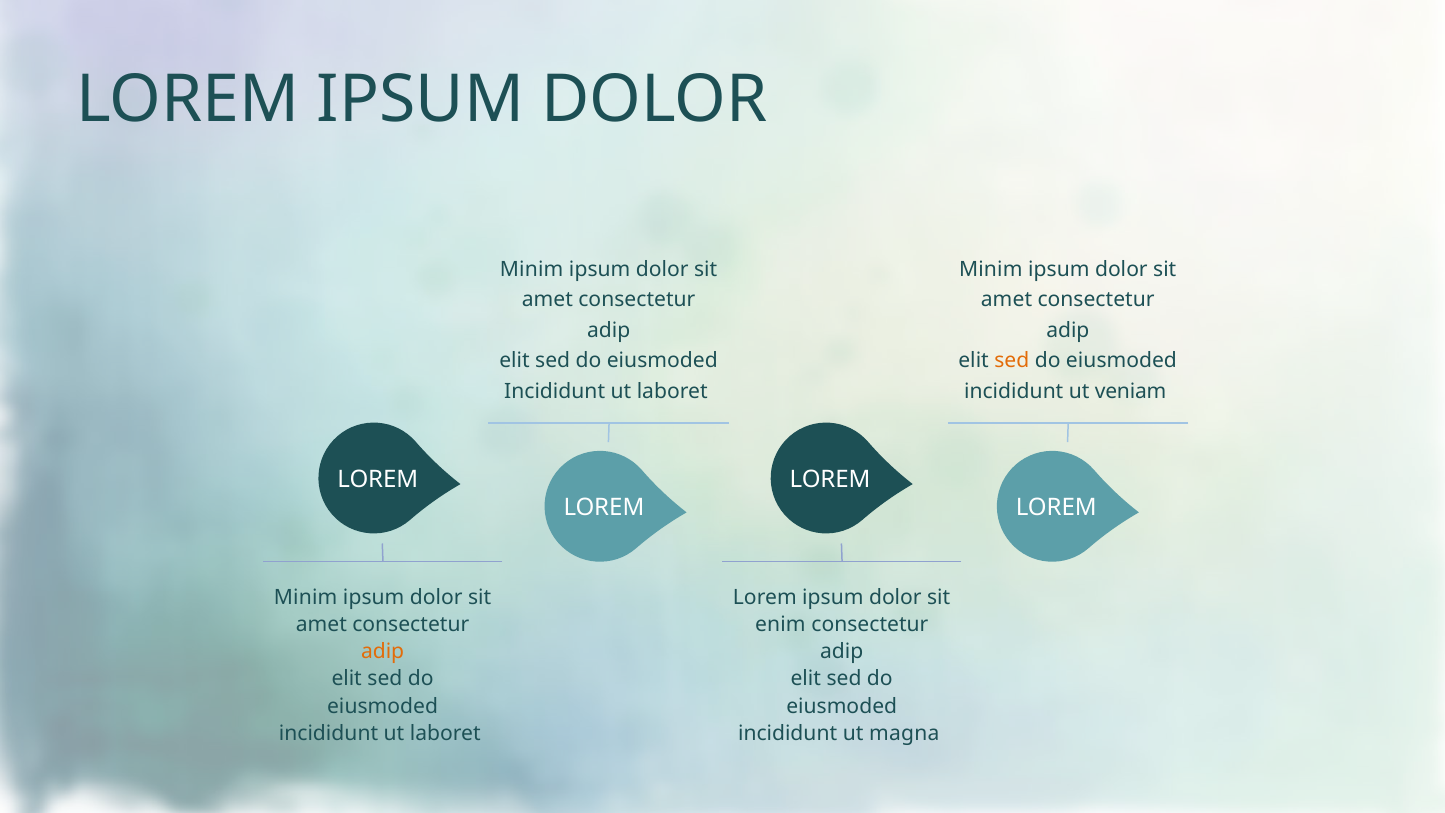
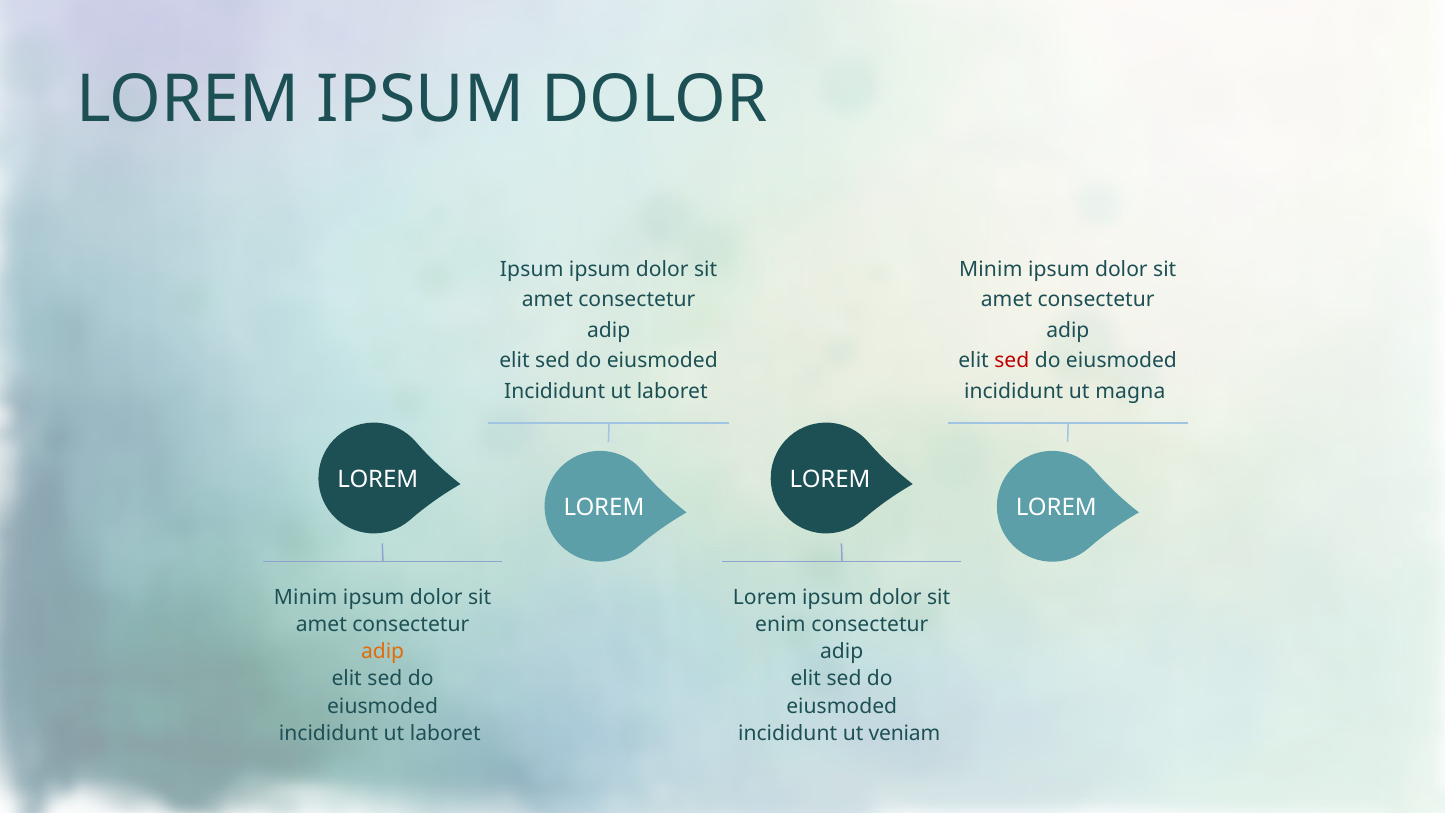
Minim: Minim -> Ipsum (532, 270)
sed colour: orange -> red (1012, 361)
veniam: veniam -> magna (1130, 391)
magna: magna -> veniam (904, 733)
